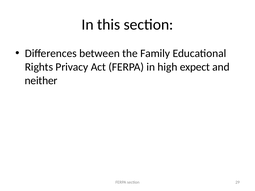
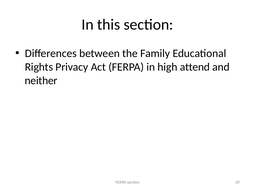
expect: expect -> attend (195, 67)
